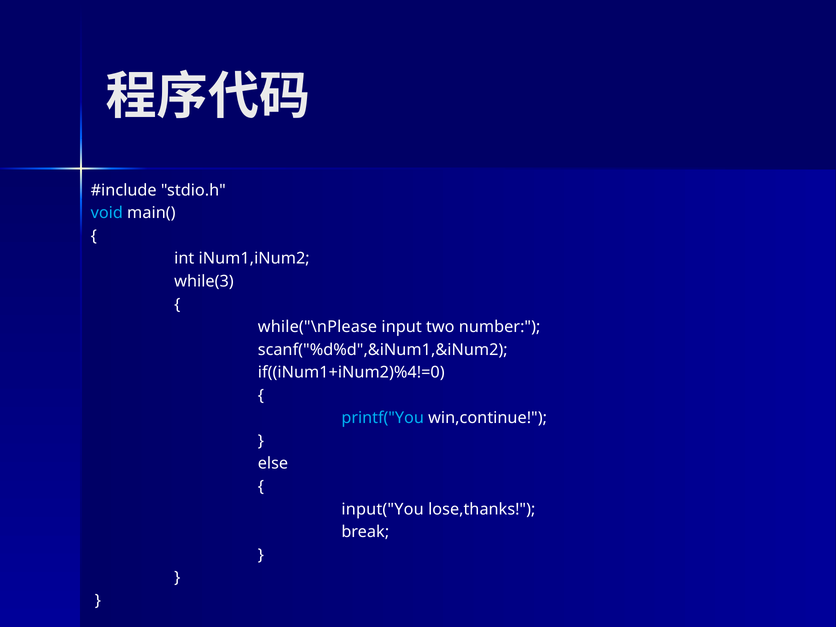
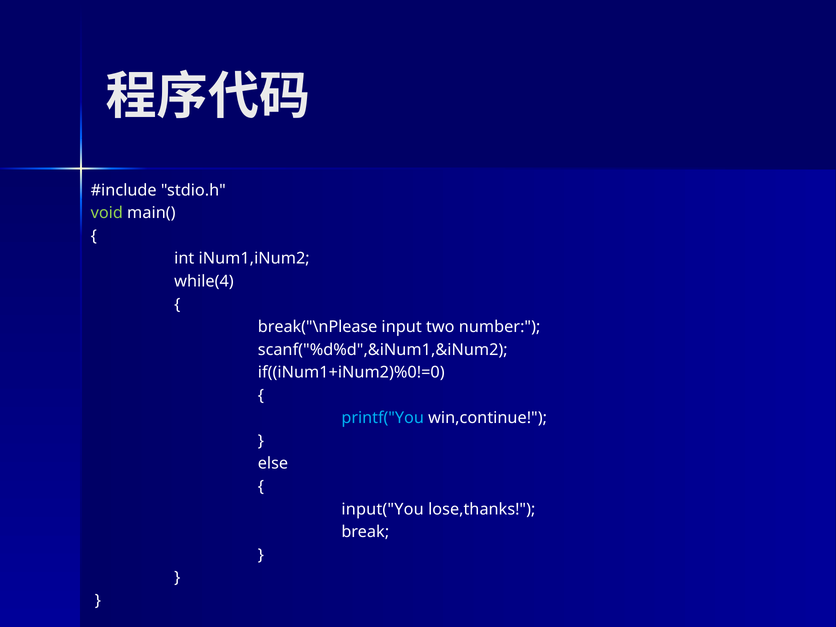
void colour: light blue -> light green (107, 213)
while(3: while(3 -> while(4 (204, 281)
while("\nPlease: while("\nPlease -> break("\nPlease (318, 327)
if((iNum1+iNum2)%4!=0: if((iNum1+iNum2)%4!=0 -> if((iNum1+iNum2)%0!=0 (351, 372)
